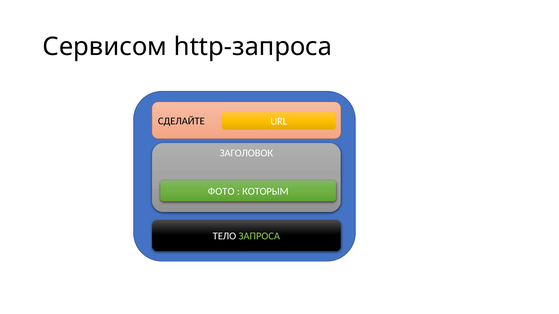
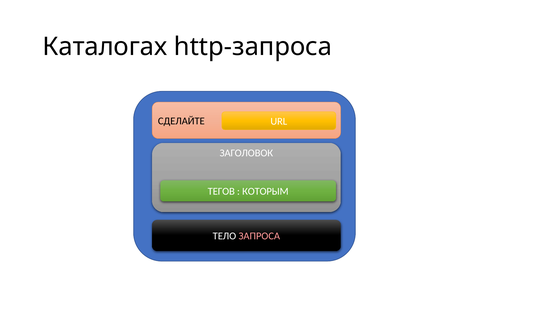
Сервисом: Сервисом -> Каталогах (105, 47)
ФОТО: ФОТО -> ТЕГОВ (221, 192)
ЗАПРОСА colour: light green -> pink (259, 236)
